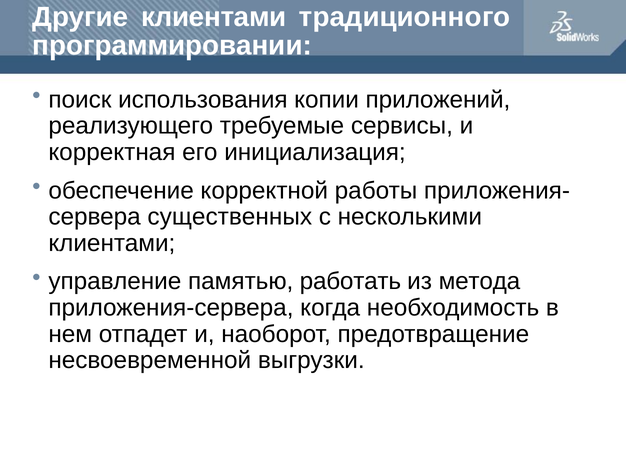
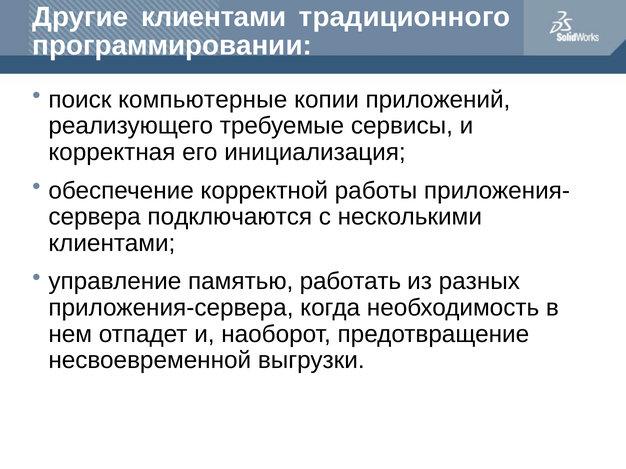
использования: использования -> компьютерные (203, 100)
существенных: существенных -> подключаются (230, 217)
метода: метода -> разных (479, 282)
